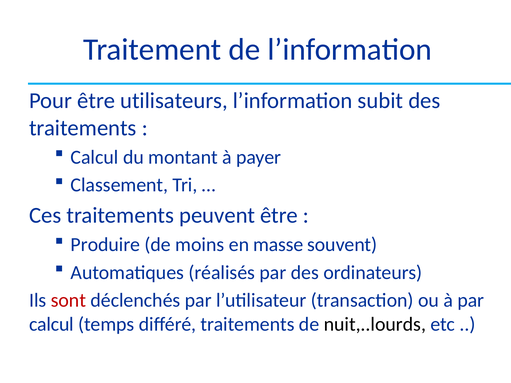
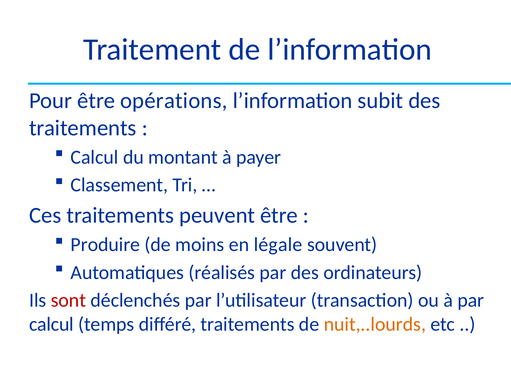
utilisateurs: utilisateurs -> opérations (174, 101)
masse: masse -> légale (278, 245)
nuit,..lourds colour: black -> orange (375, 324)
